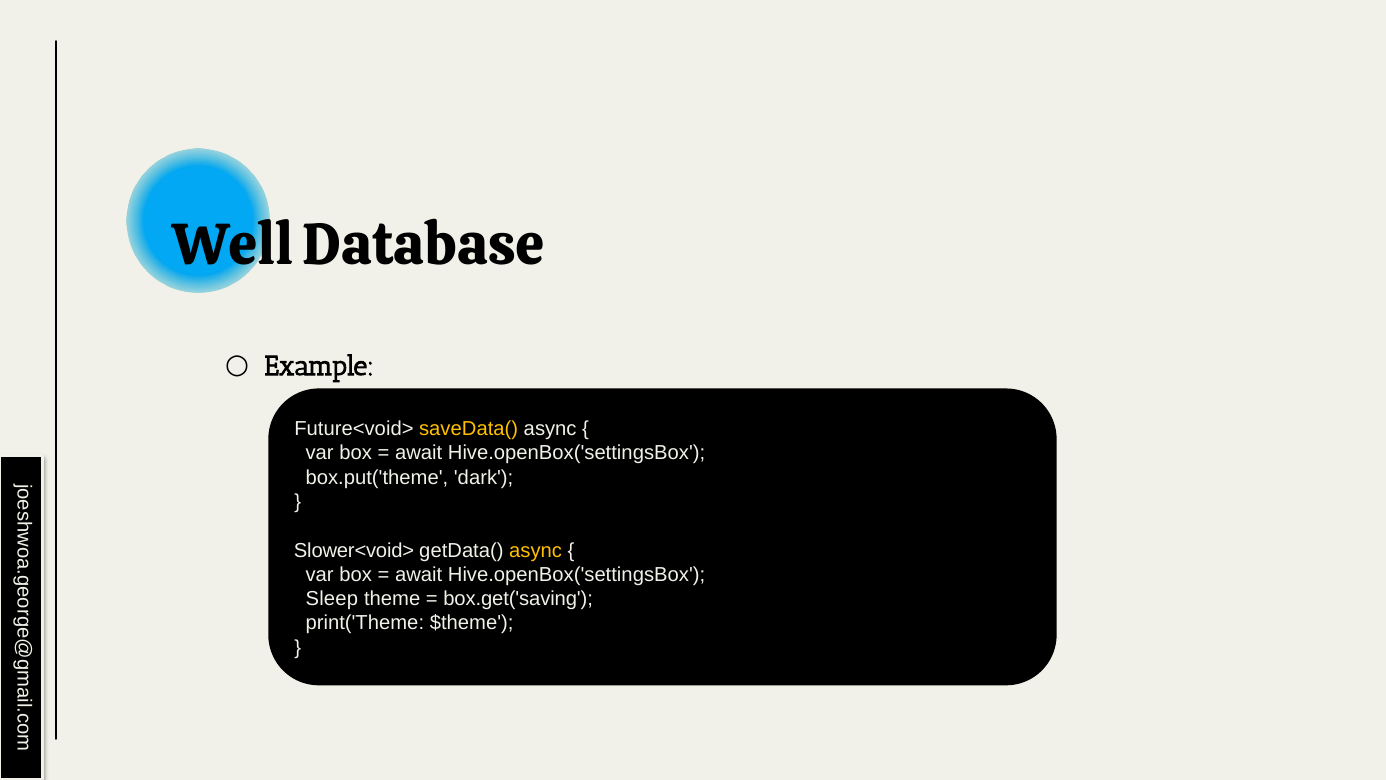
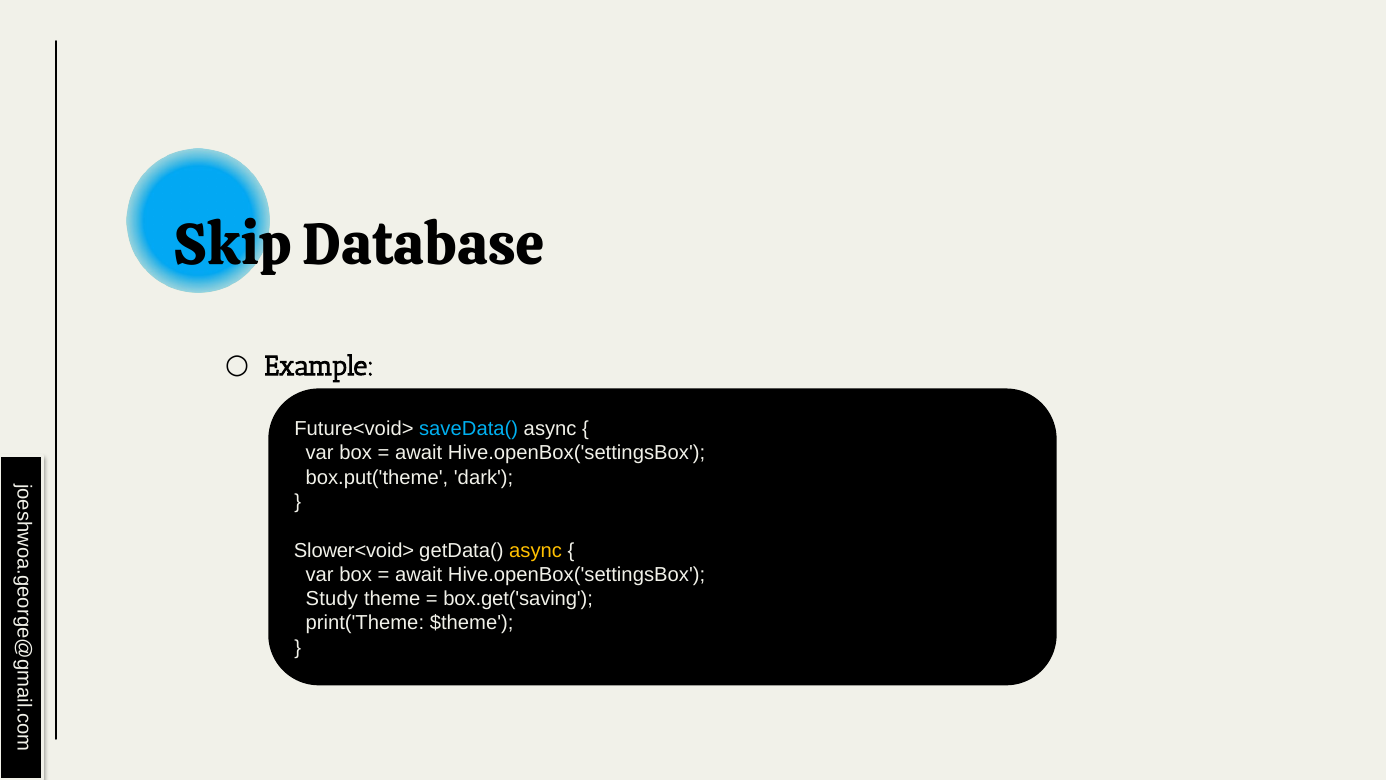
Well: Well -> Skip (233, 245)
saveData( colour: yellow -> light blue (469, 429)
Sleep: Sleep -> Study (332, 599)
